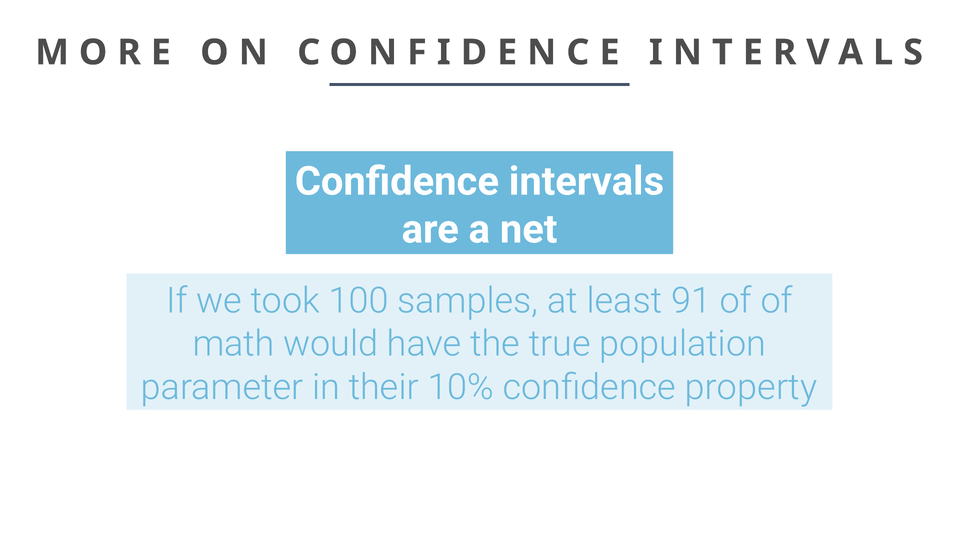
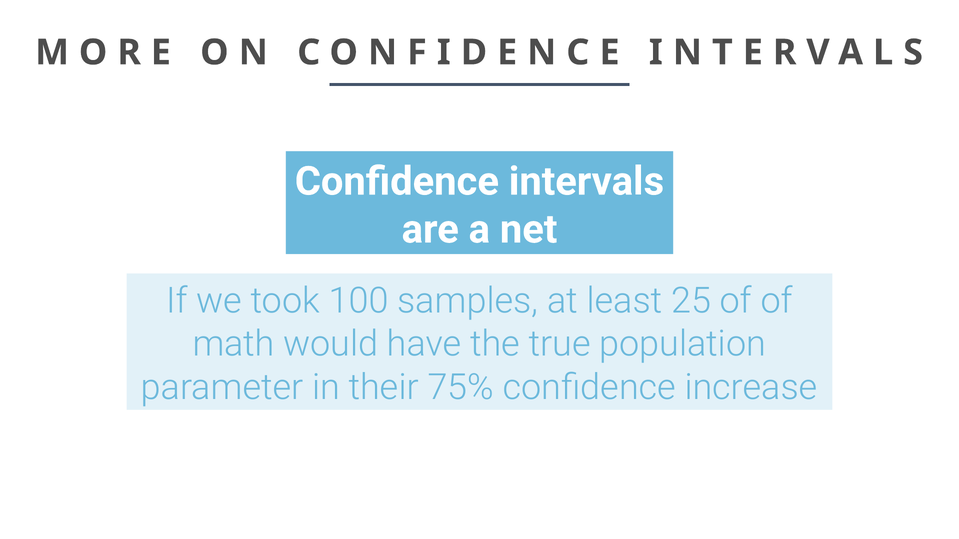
91: 91 -> 25 (691, 301)
10%: 10% -> 75% (461, 388)
property: property -> increase (751, 388)
